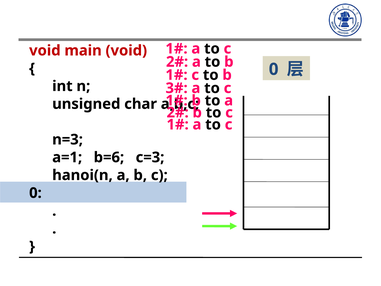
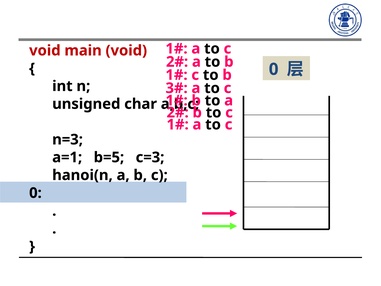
b=6: b=6 -> b=5 (109, 157)
